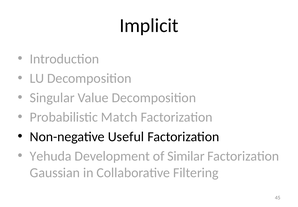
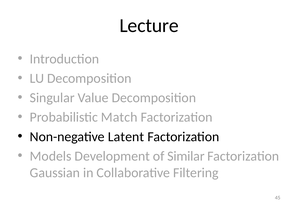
Implicit: Implicit -> Lecture (149, 25)
Useful: Useful -> Latent (126, 136)
Yehuda: Yehuda -> Models (51, 156)
